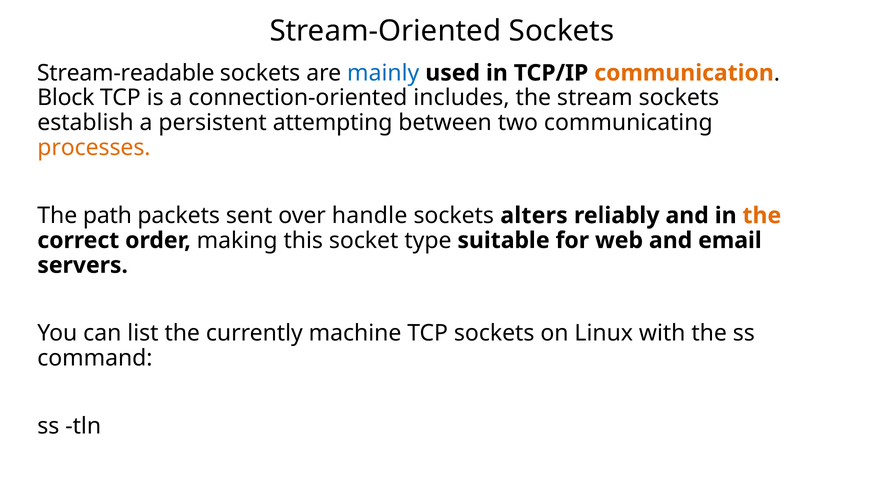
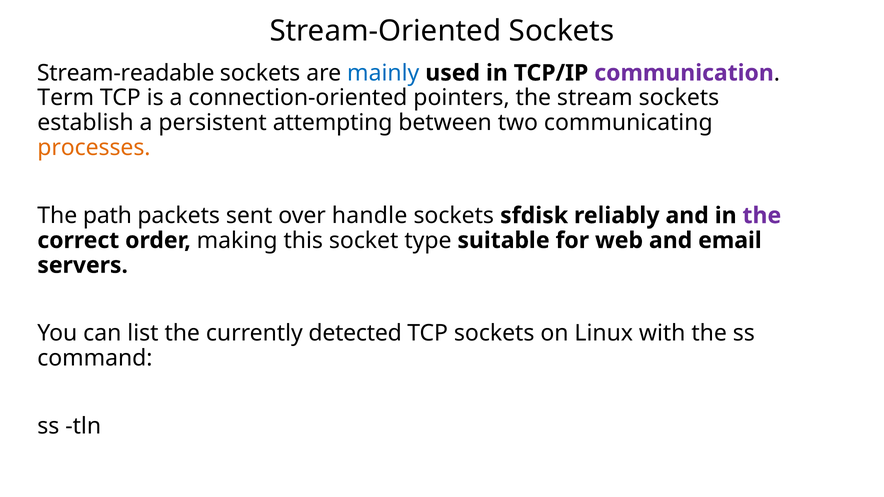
communication colour: orange -> purple (684, 73)
Block: Block -> Term (66, 98)
includes: includes -> pointers (462, 98)
alters: alters -> sfdisk (534, 216)
the colour: orange -> purple (762, 216)
machine: machine -> detected (355, 334)
